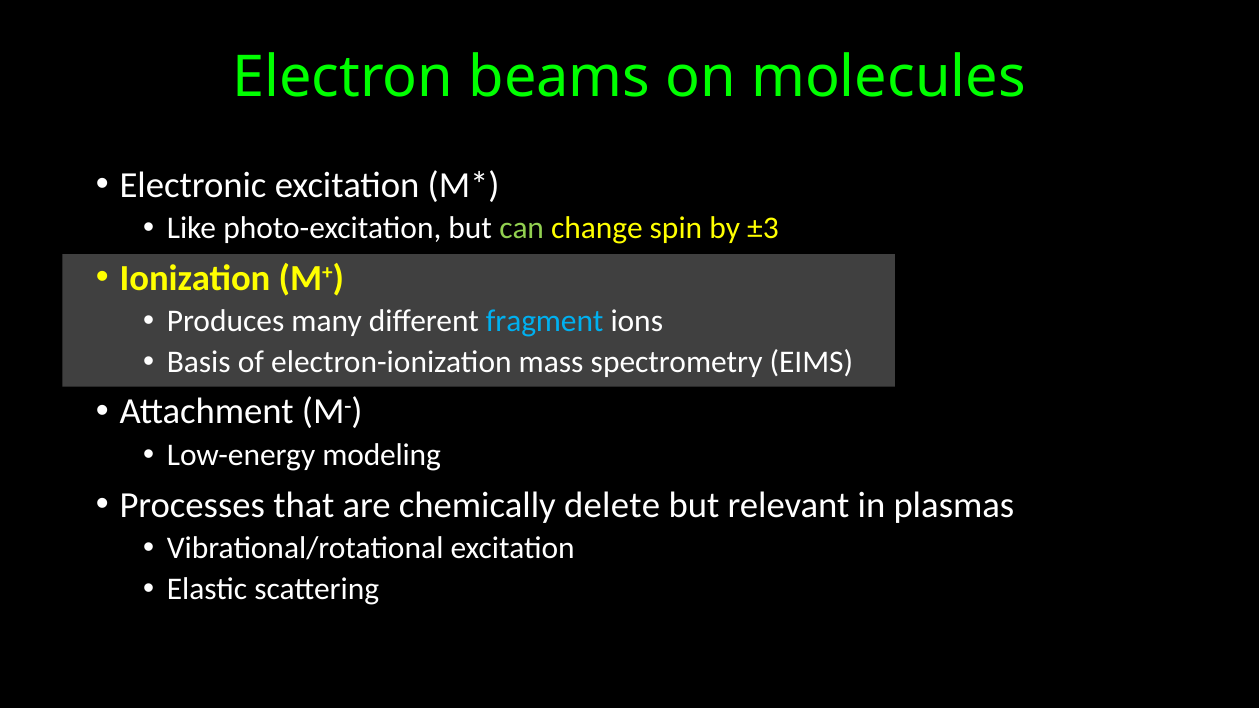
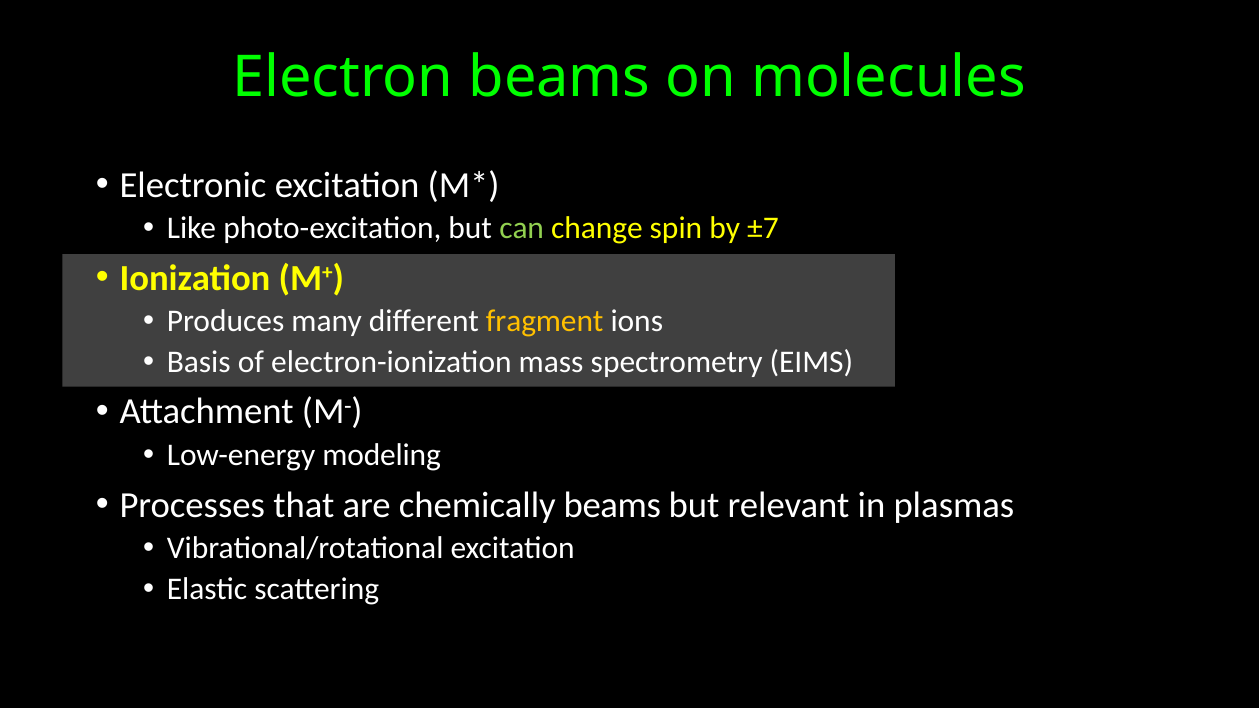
±3: ±3 -> ±7 (763, 228)
fragment colour: light blue -> yellow (545, 322)
chemically delete: delete -> beams (612, 505)
